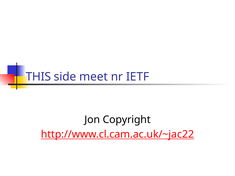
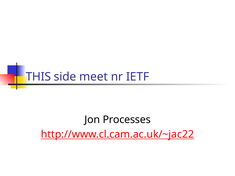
Copyright: Copyright -> Processes (127, 120)
